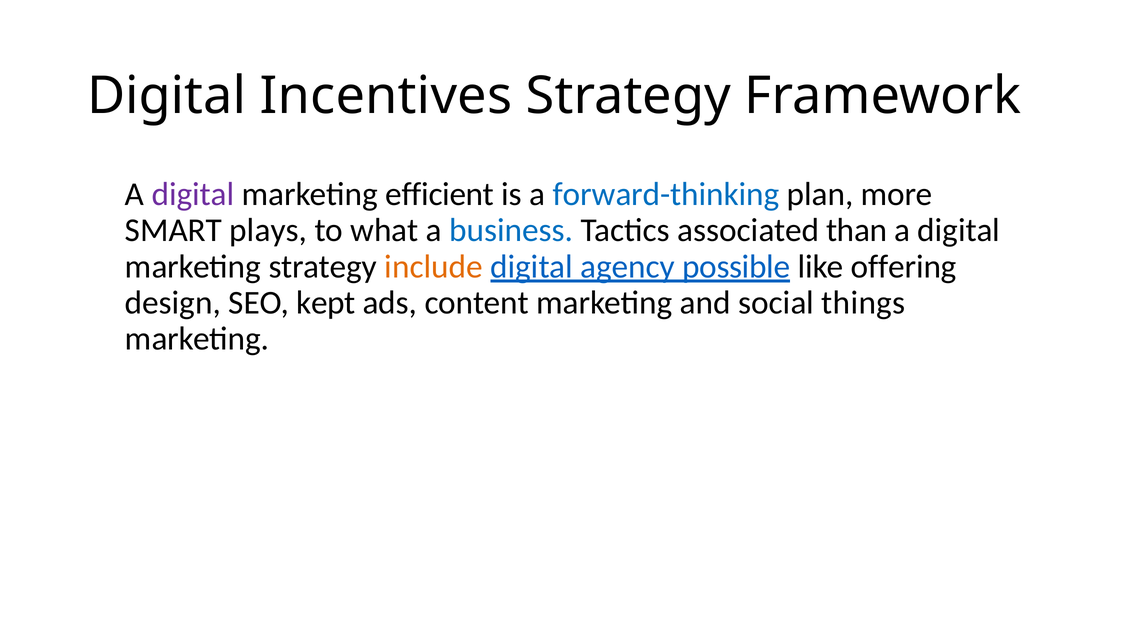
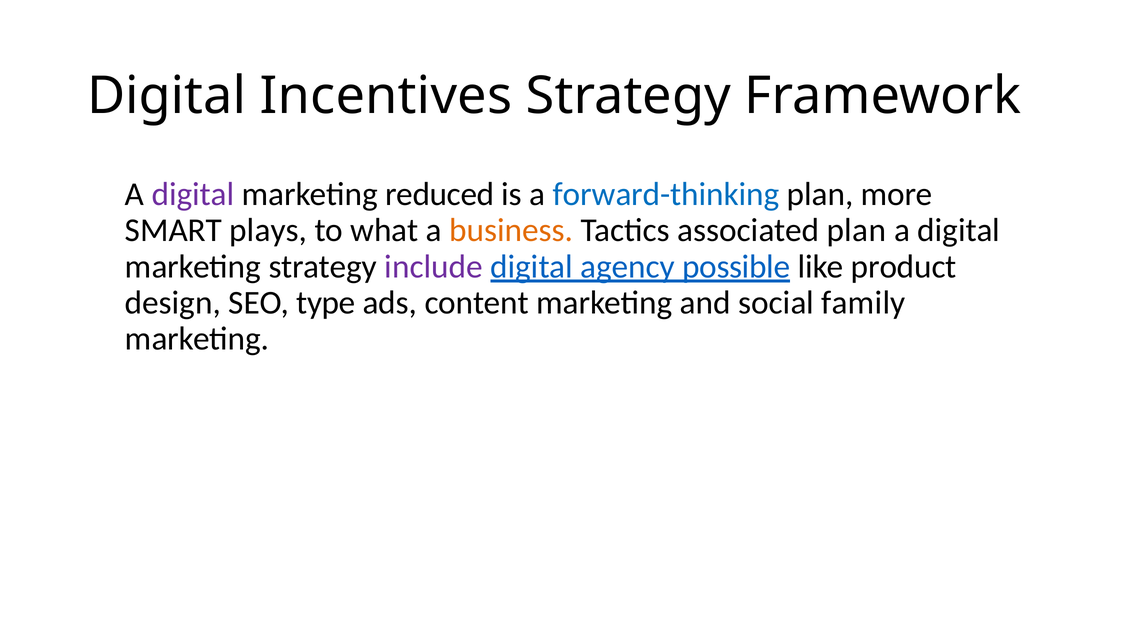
efficient: efficient -> reduced (440, 194)
business colour: blue -> orange (511, 230)
associated than: than -> plan (856, 230)
include colour: orange -> purple (434, 267)
offering: offering -> product (904, 267)
kept: kept -> type (326, 303)
things: things -> family (863, 303)
